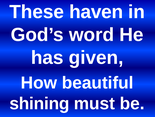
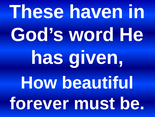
shining: shining -> forever (39, 103)
